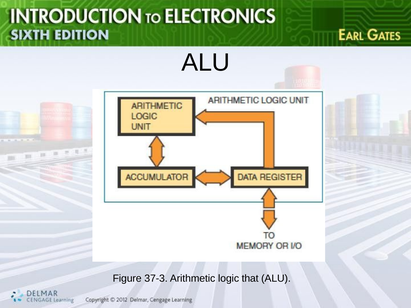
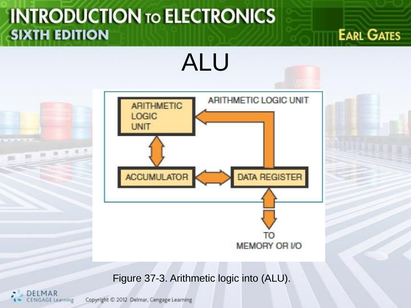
that: that -> into (250, 279)
